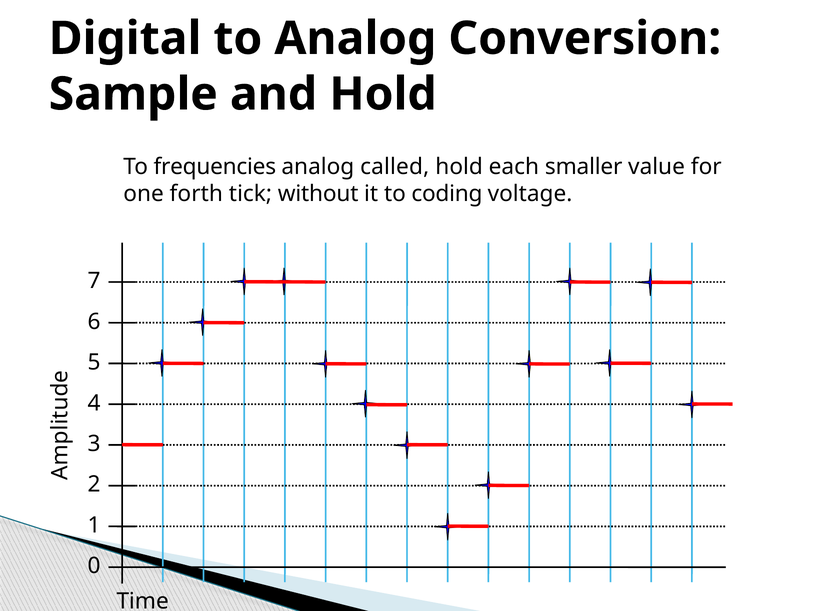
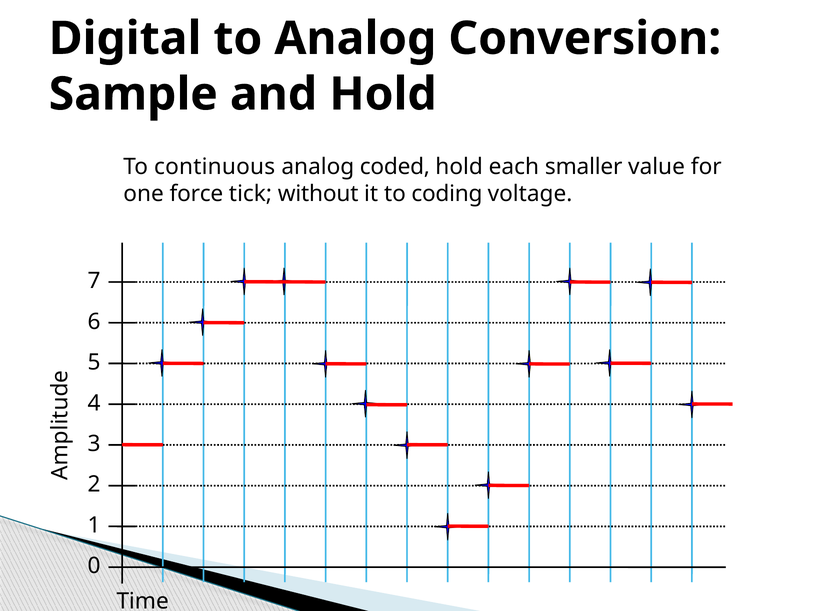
frequencies: frequencies -> continuous (215, 167)
called: called -> coded (395, 167)
forth: forth -> force (196, 194)
